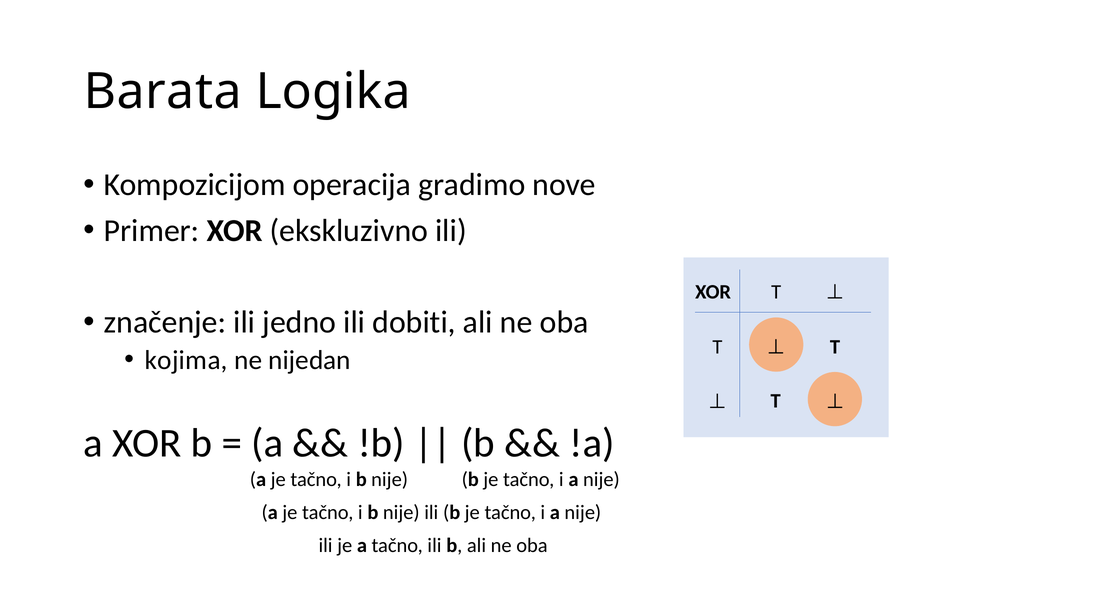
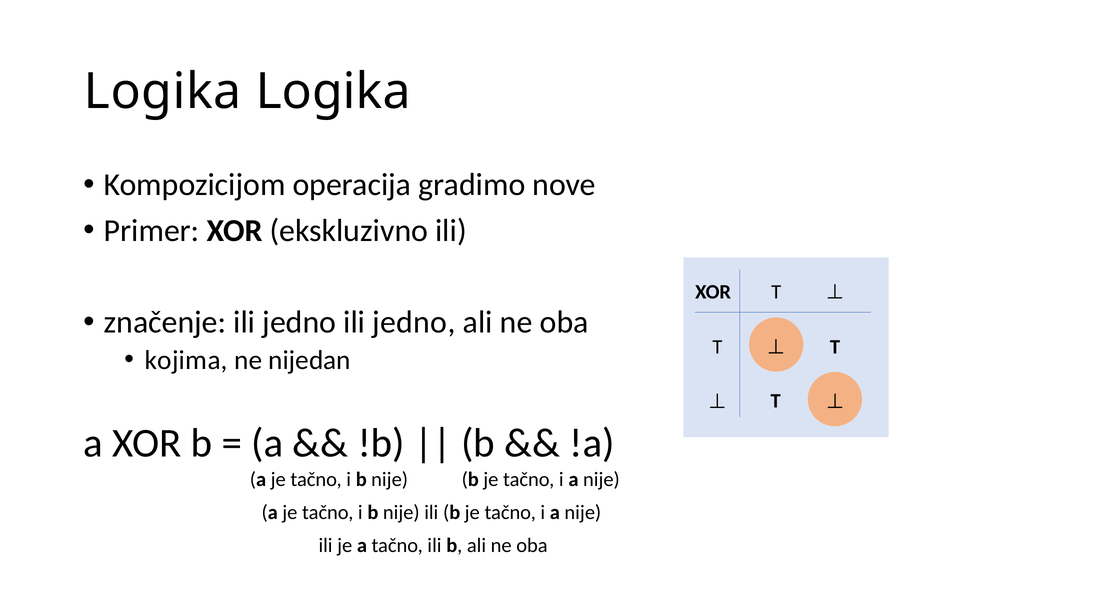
Barata: Barata -> Logika (163, 92)
jedno ili dobiti: dobiti -> jedno (414, 322)
